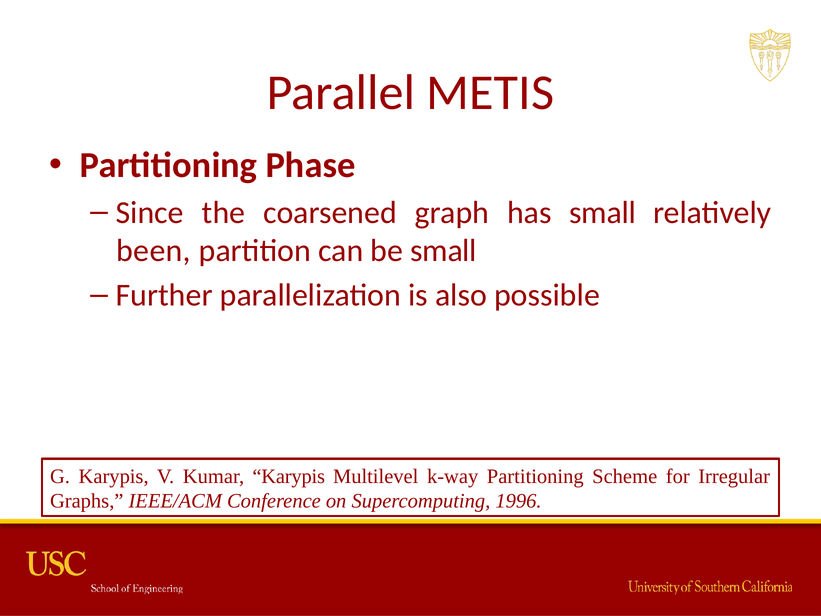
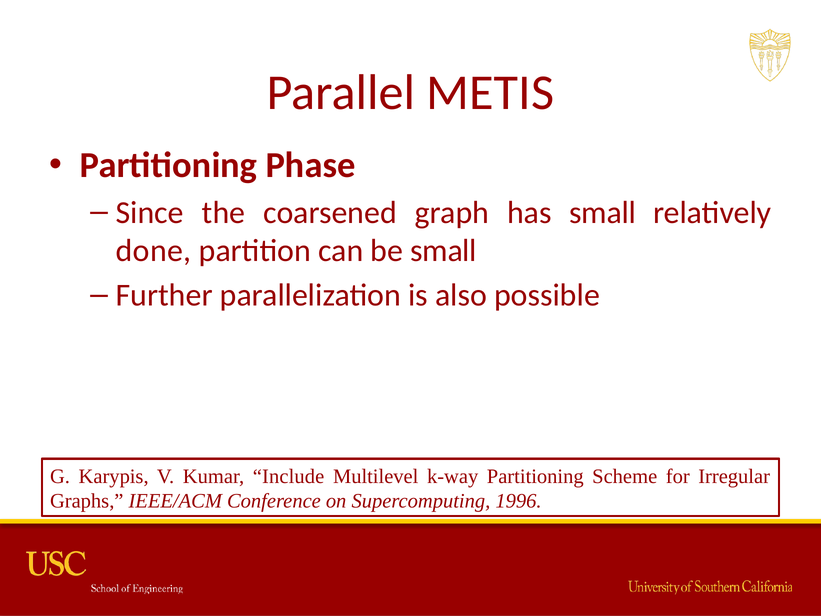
been: been -> done (154, 251)
Kumar Karypis: Karypis -> Include (289, 476)
